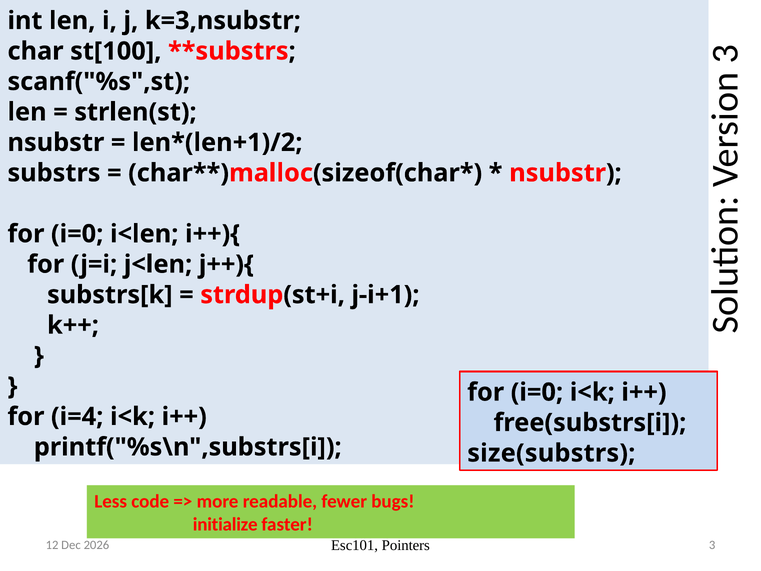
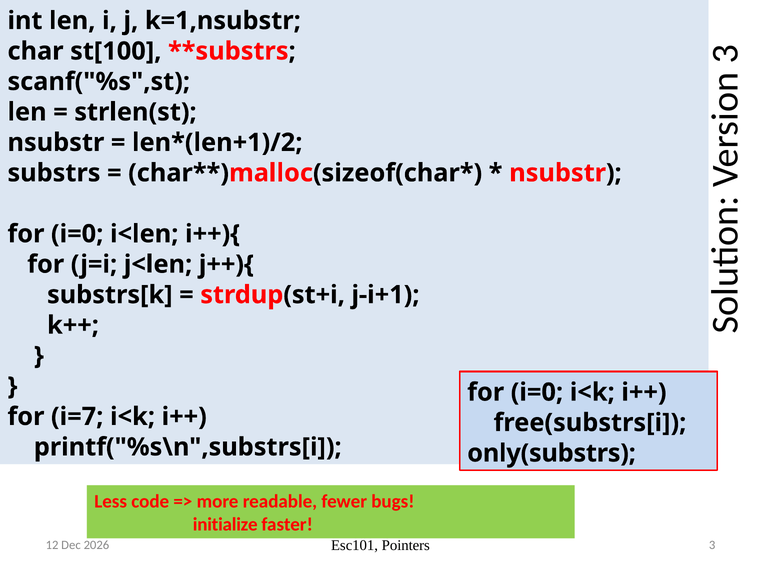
k=3,nsubstr: k=3,nsubstr -> k=1,nsubstr (223, 21)
i=4: i=4 -> i=7 (77, 416)
size(substrs: size(substrs -> only(substrs (552, 453)
